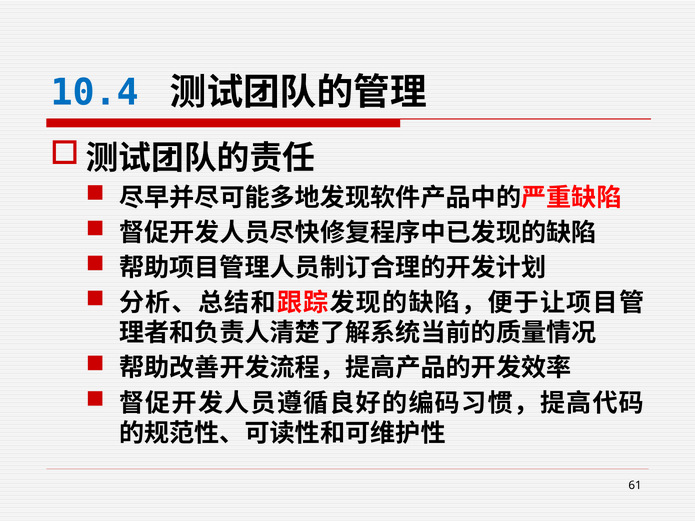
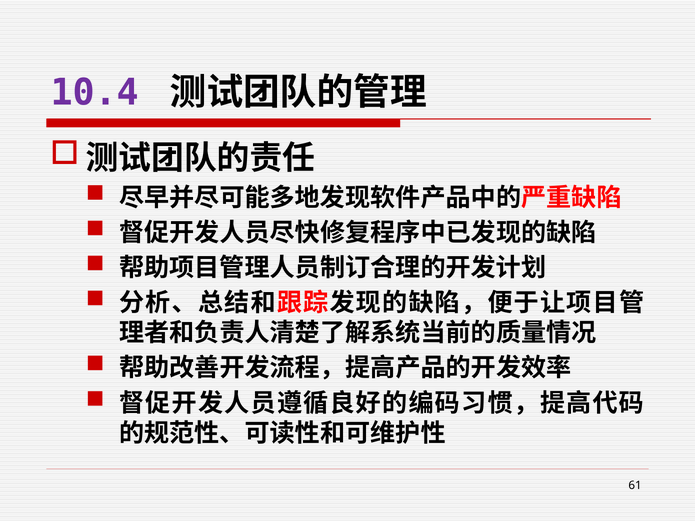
10.4 colour: blue -> purple (95, 93)
